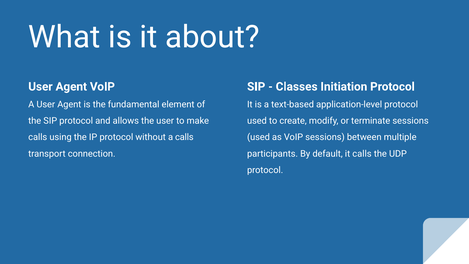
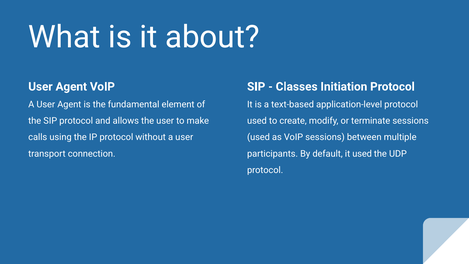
without a calls: calls -> user (184, 137)
it calls: calls -> used (362, 154)
